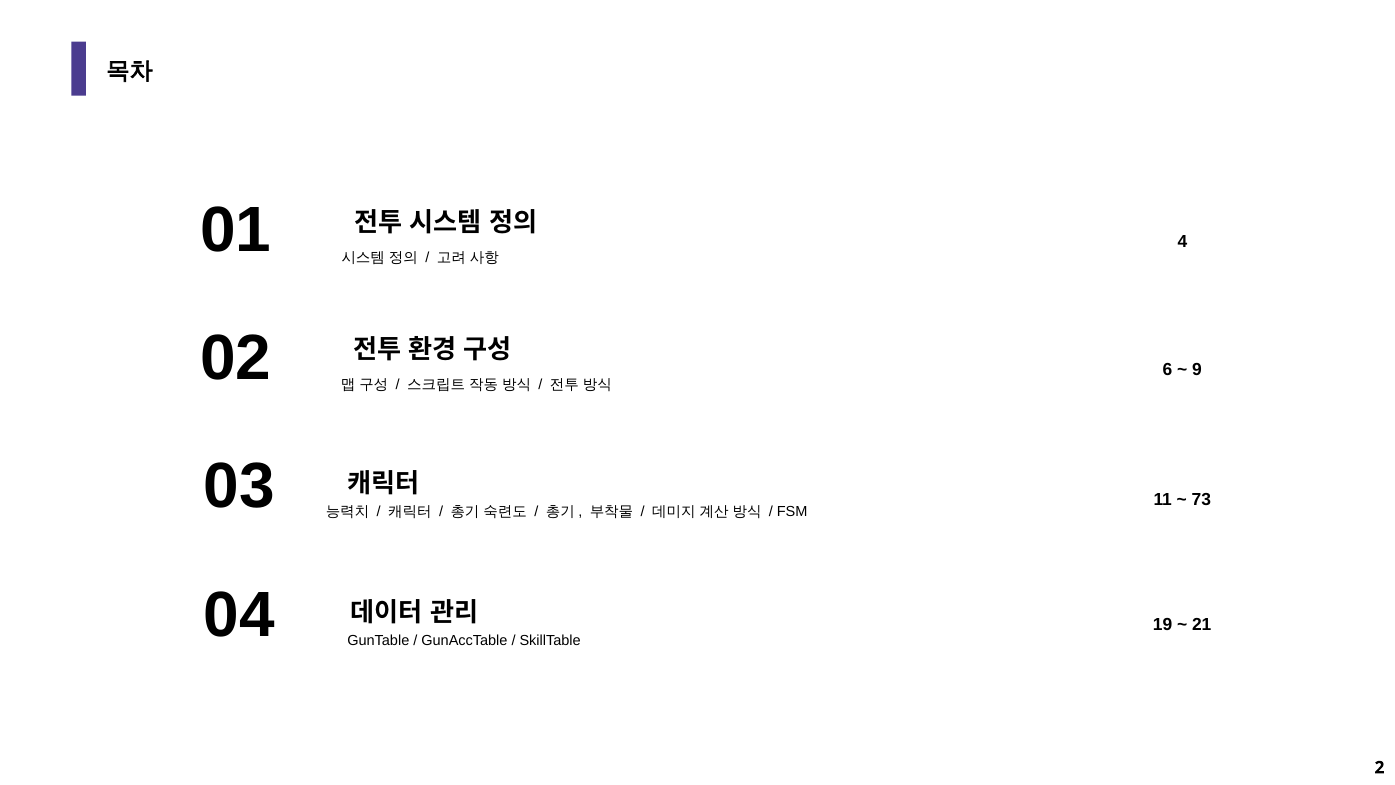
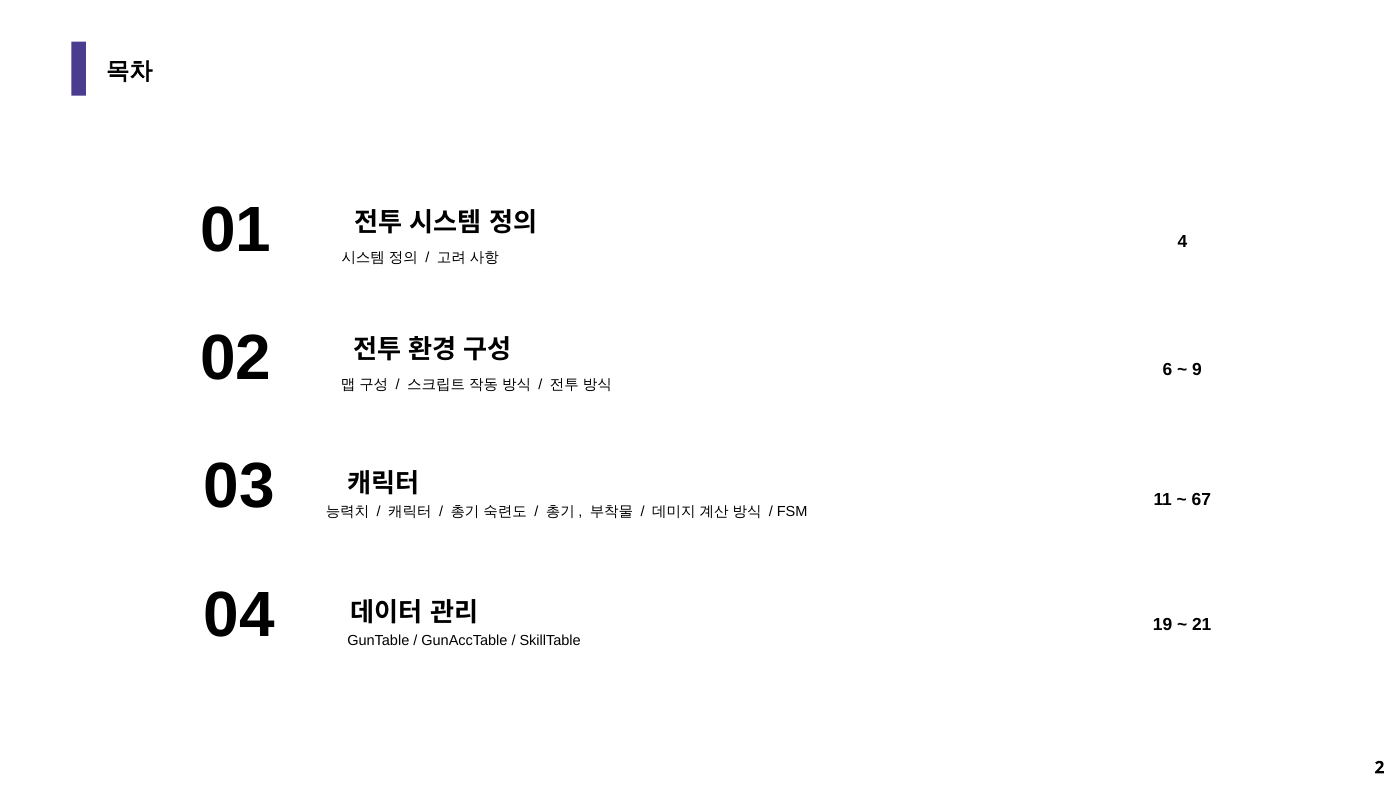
73: 73 -> 67 (1201, 499)
